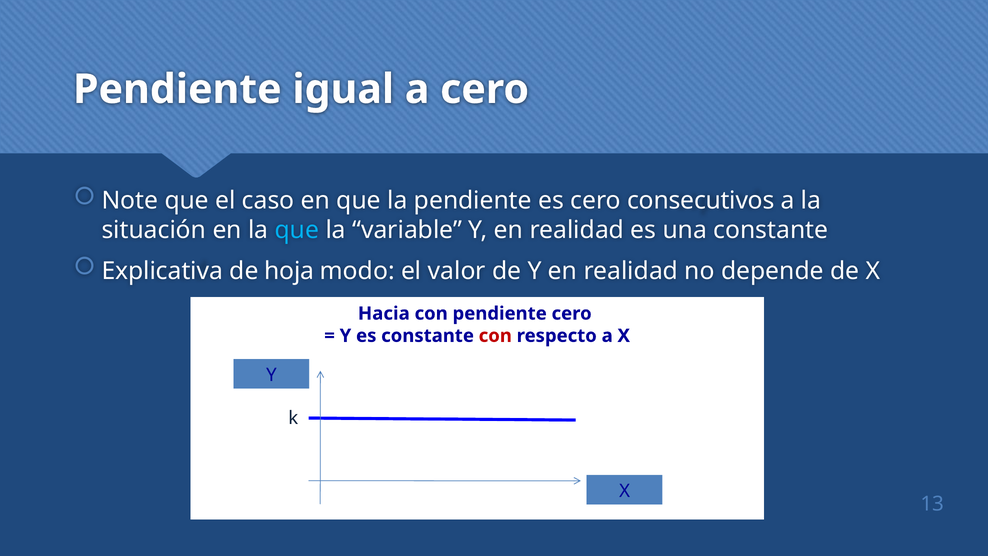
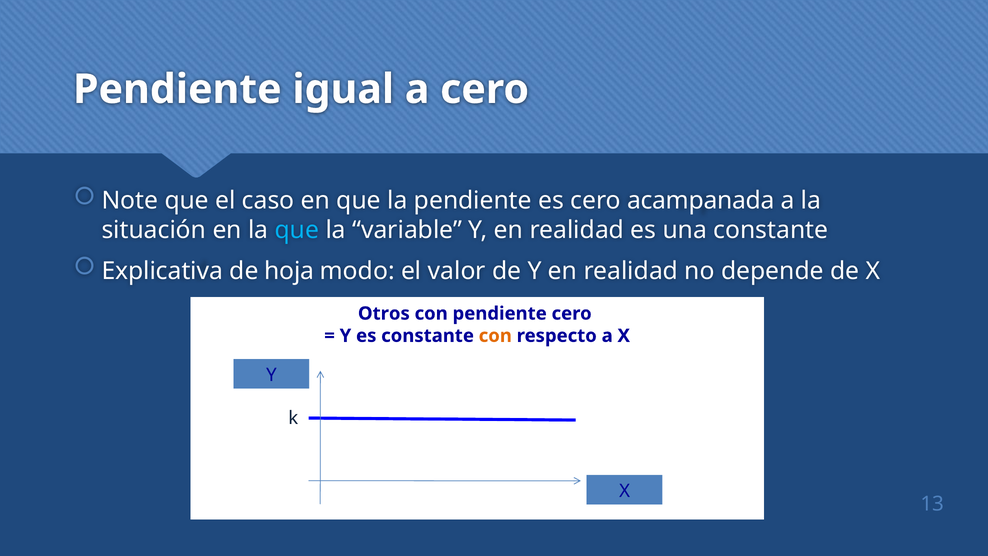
consecutivos: consecutivos -> acampanada (701, 200)
Hacia: Hacia -> Otros (384, 313)
con colour: red -> orange (495, 336)
